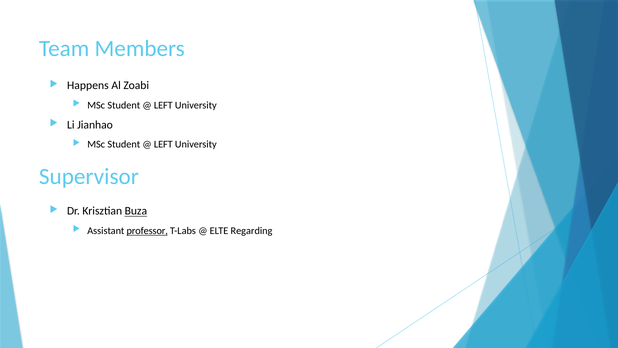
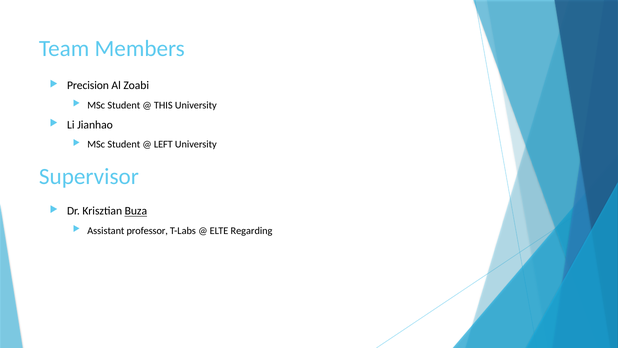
Happens: Happens -> Precision (88, 86)
LEFT: LEFT -> THIS (163, 105)
professor underline: present -> none (147, 230)
